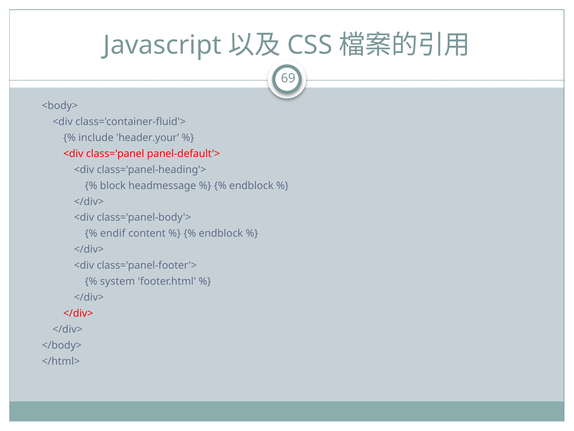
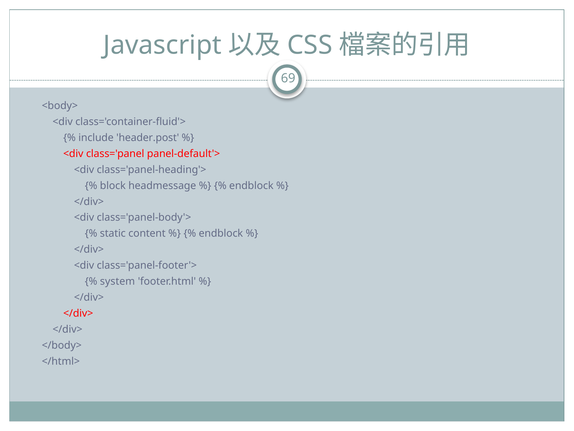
header.your: header.your -> header.post (148, 138)
endif: endif -> static (113, 233)
